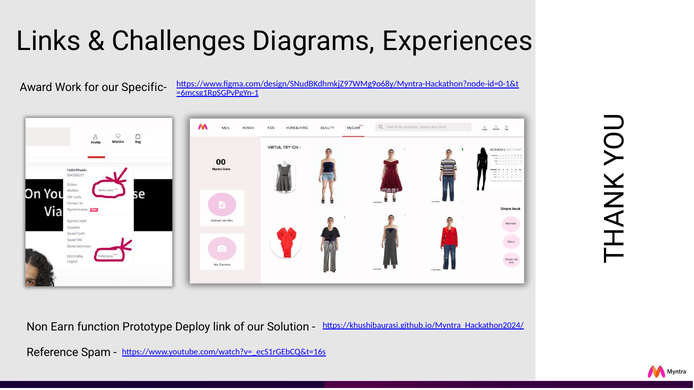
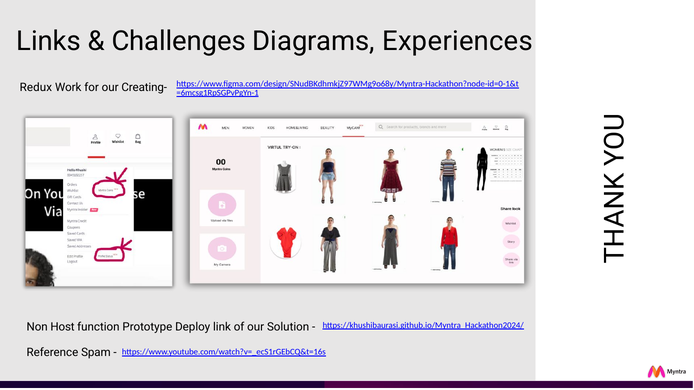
Award: Award -> Redux (36, 87)
Specific-: Specific- -> Creating- (144, 87)
Earn: Earn -> Host (63, 327)
